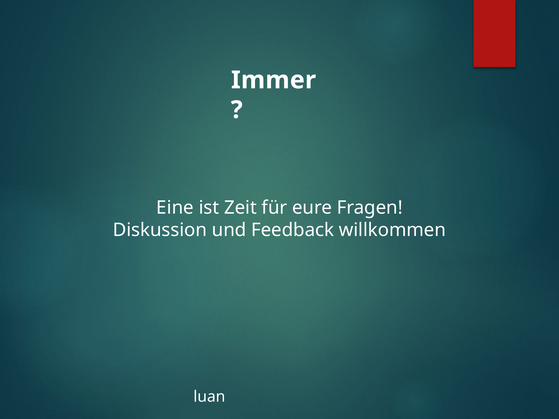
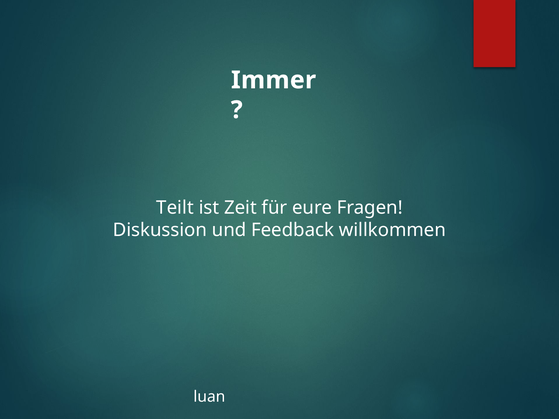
Eine: Eine -> Teilt (175, 208)
